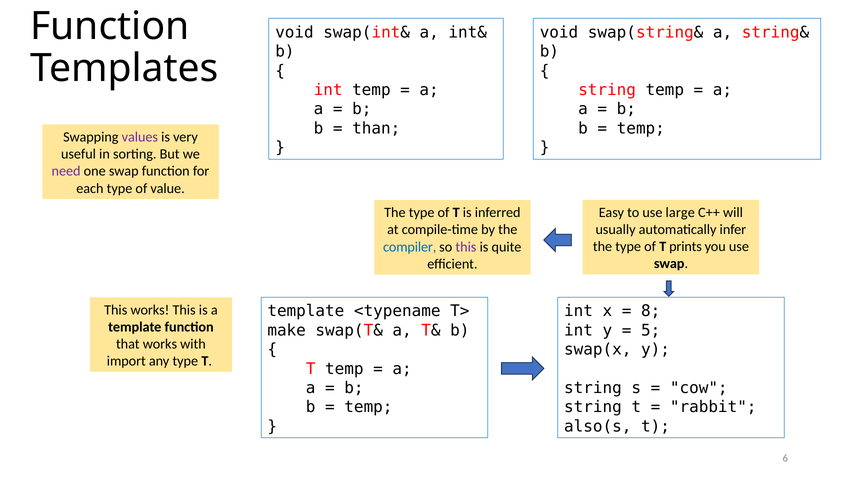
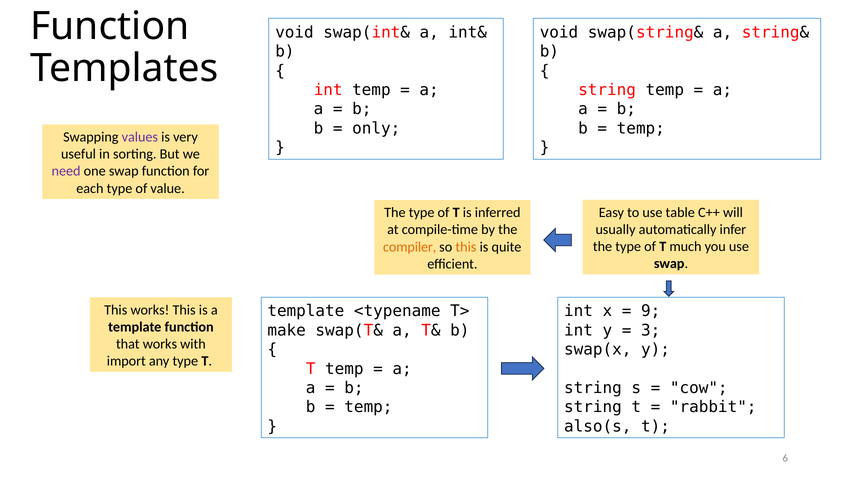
than: than -> only (376, 128)
large: large -> table (680, 212)
prints: prints -> much (685, 247)
compiler colour: blue -> orange (410, 247)
this colour: purple -> orange (466, 247)
8: 8 -> 9 (651, 311)
5: 5 -> 3 (651, 330)
